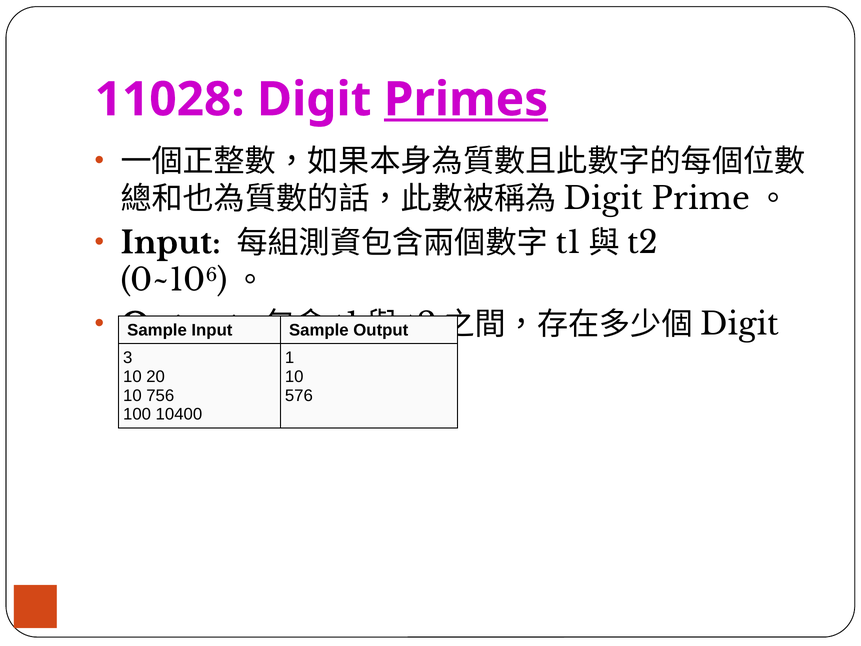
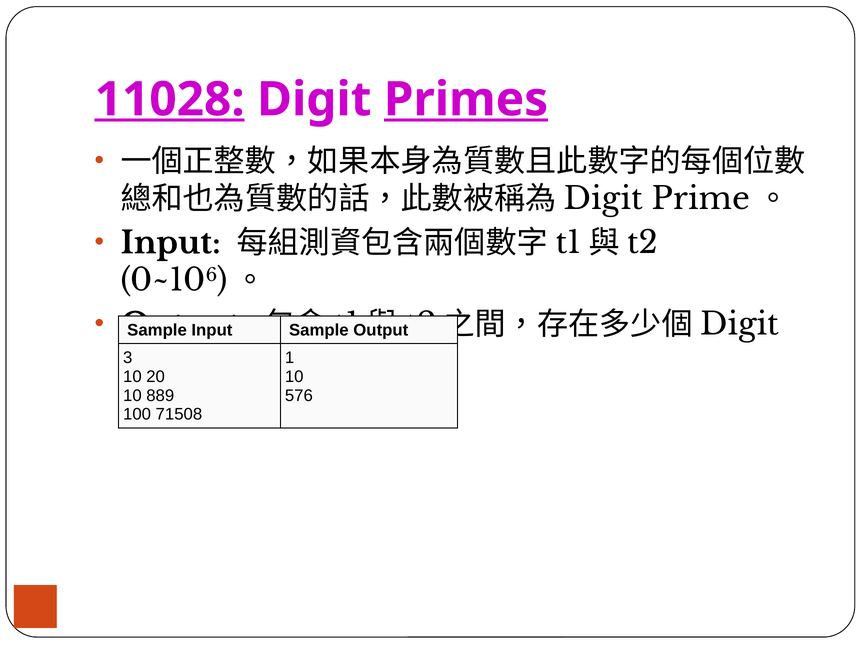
11028 underline: none -> present (170, 100)
756: 756 -> 889 (160, 395)
10400: 10400 -> 71508 (179, 414)
